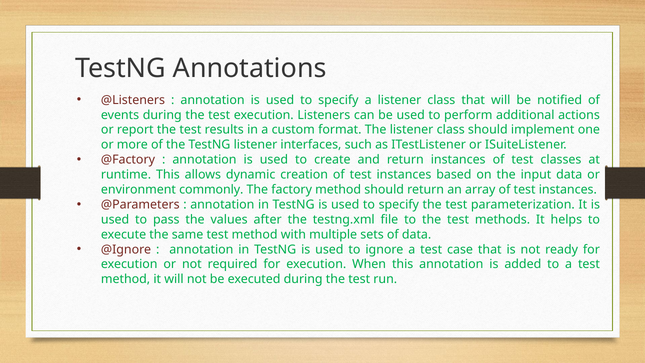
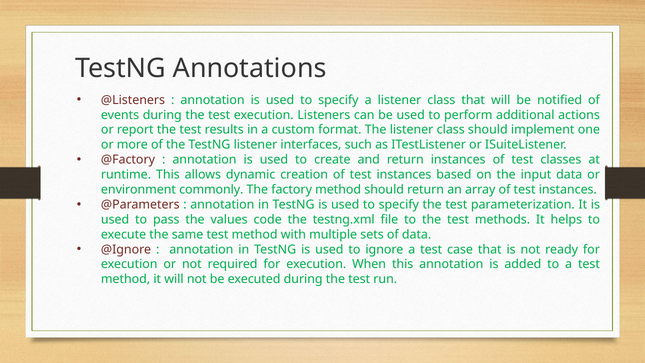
after: after -> code (268, 219)
